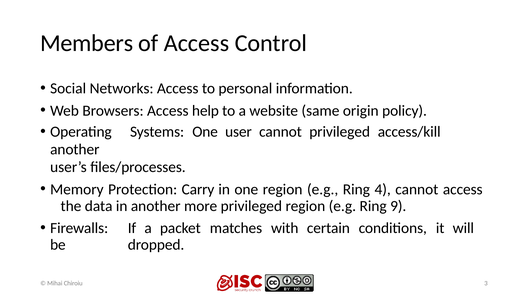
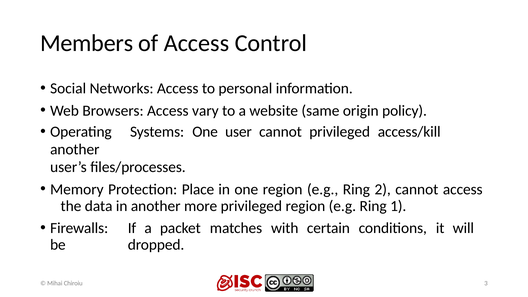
help: help -> vary (205, 111)
Carry: Carry -> Place (198, 189)
4: 4 -> 2 (383, 189)
9: 9 -> 1 (398, 206)
